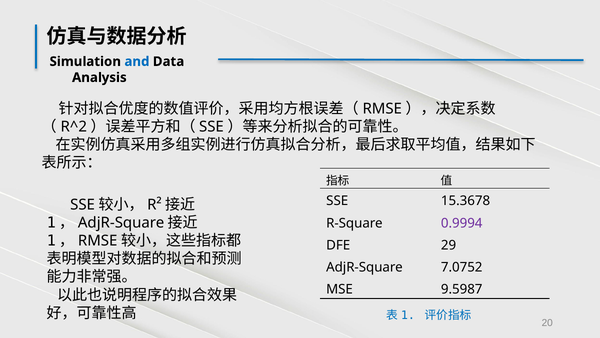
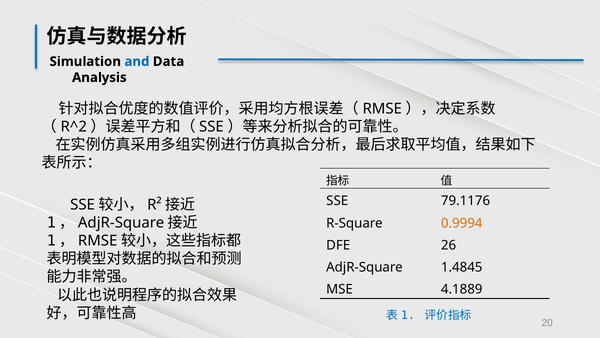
15.3678: 15.3678 -> 79.1176 (466, 201)
0.9994 colour: purple -> orange (462, 223)
29: 29 -> 26 (449, 245)
7.0752: 7.0752 -> 1.4845 (462, 267)
9.5987: 9.5987 -> 4.1889 (462, 289)
